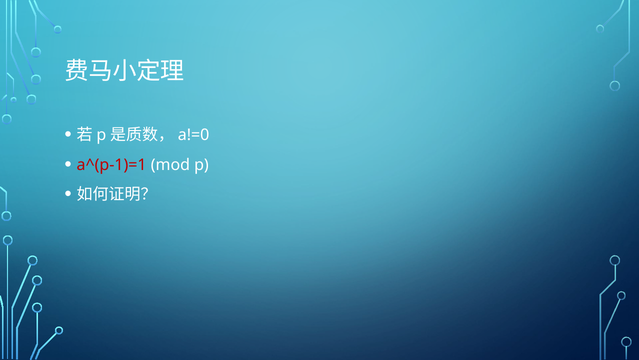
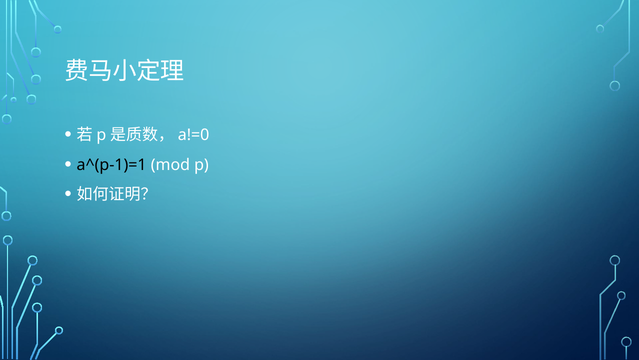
a^(p-1)=1 colour: red -> black (112, 164)
